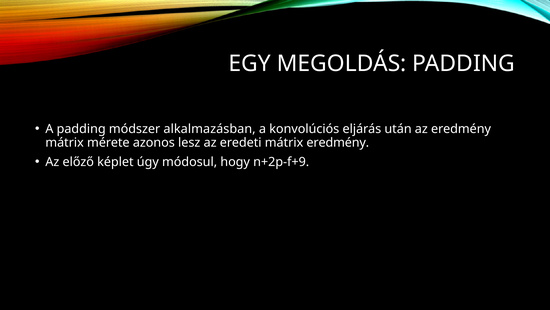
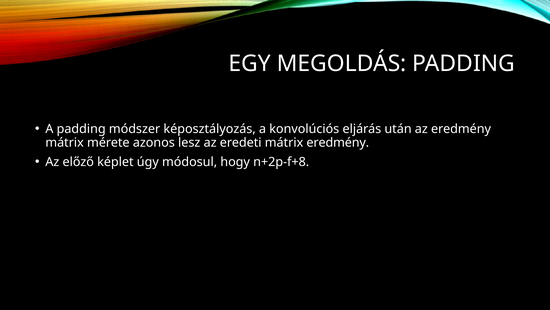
alkalmazásban: alkalmazásban -> képosztályozás (210, 129)
n+2p-f+9: n+2p-f+9 -> n+2p-f+8 (281, 162)
